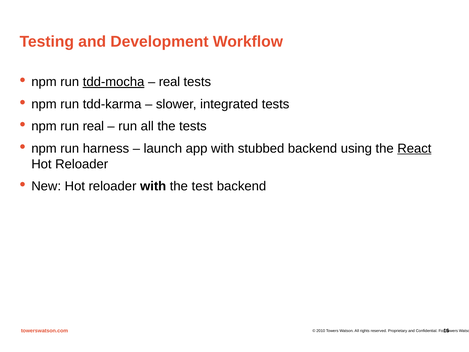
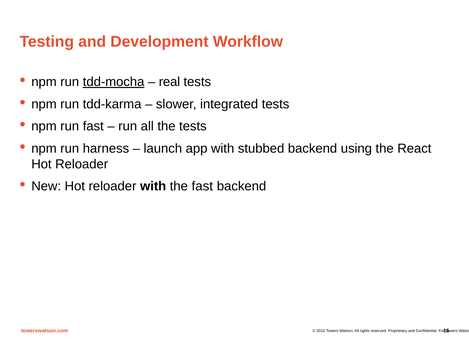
run real: real -> fast (93, 126)
React underline: present -> none (414, 148)
the test: test -> fast (202, 186)
